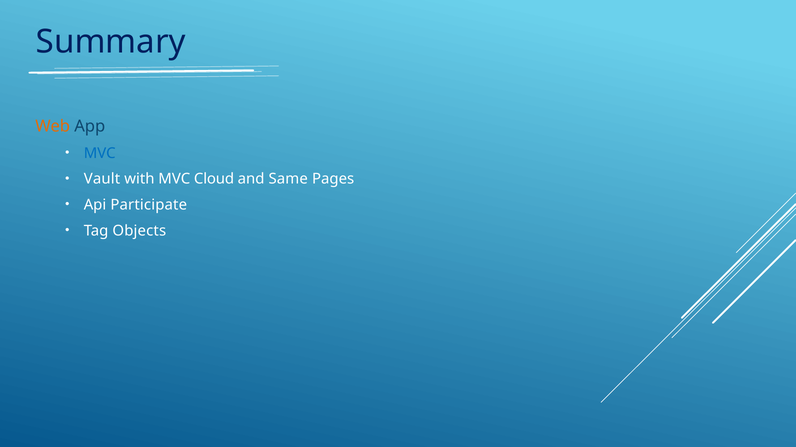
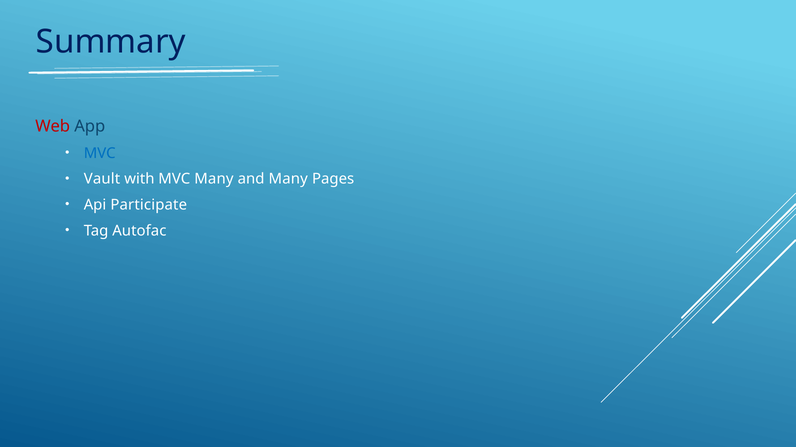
Web colour: orange -> red (53, 127)
MVC Cloud: Cloud -> Many (214, 179)
and Same: Same -> Many (288, 179)
Objects: Objects -> Autofac (139, 231)
